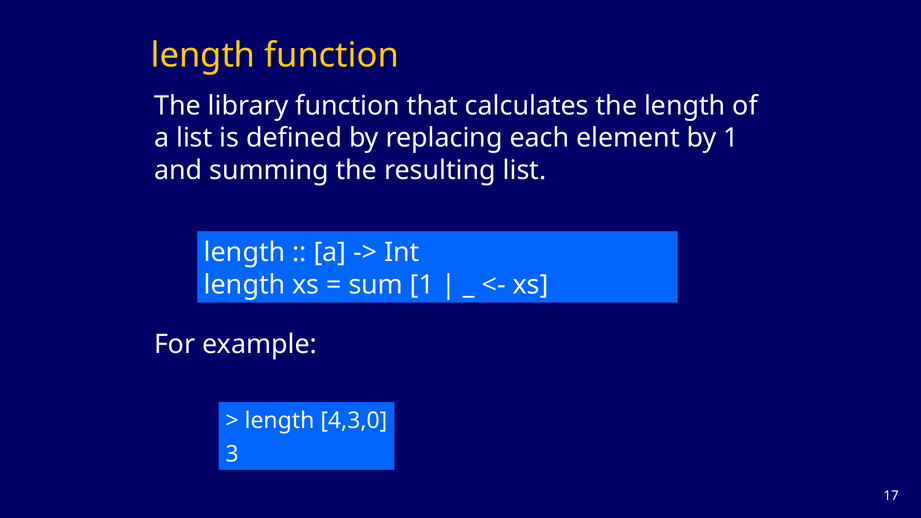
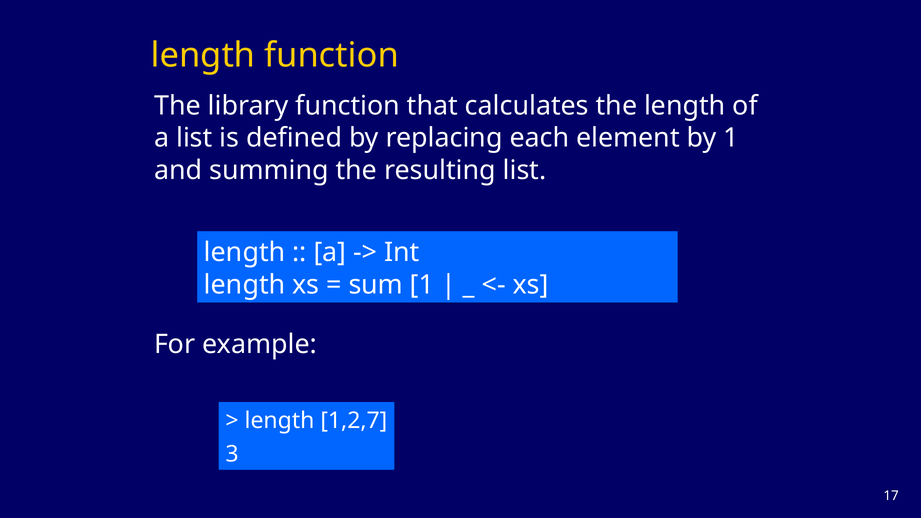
4,3,0: 4,3,0 -> 1,2,7 (354, 421)
